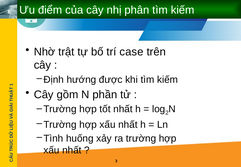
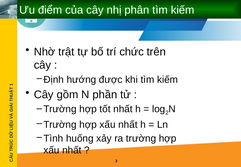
case: case -> chức (132, 52)
